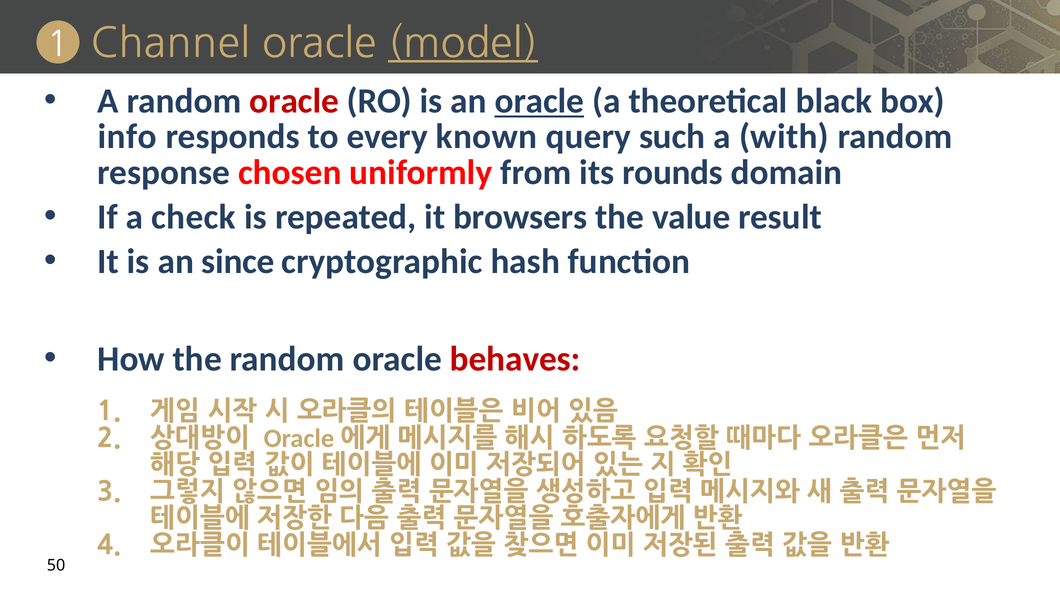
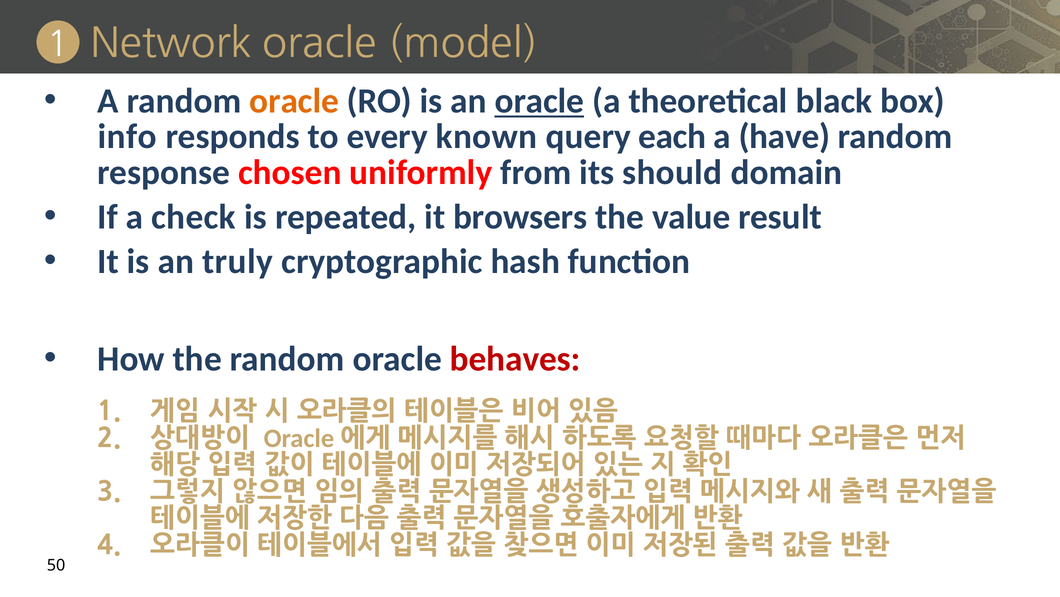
Channel: Channel -> Network (171, 43)
model underline: present -> none (463, 43)
oracle colour: red -> orange (294, 101)
such: such -> each (672, 137)
with: with -> have (784, 137)
rounds: rounds -> should (672, 172)
since: since -> truly (238, 261)
